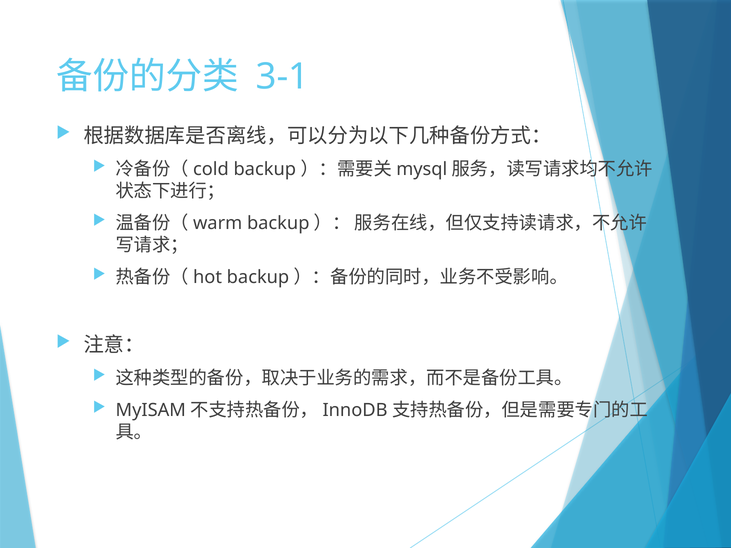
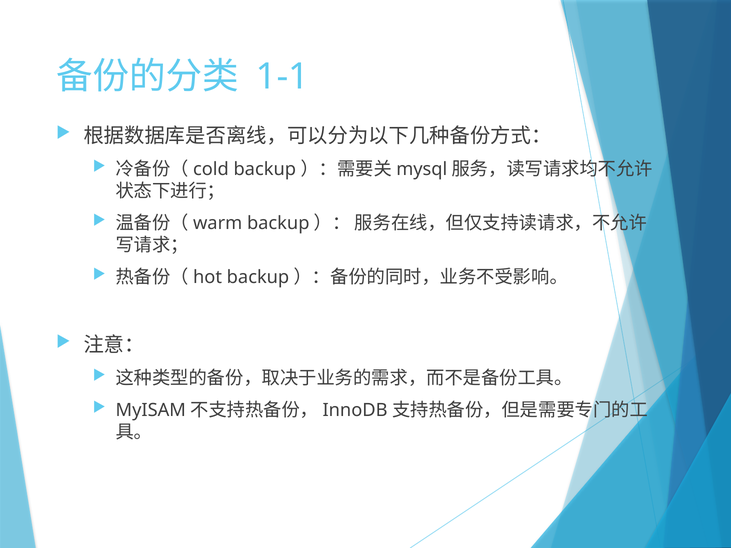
3-1: 3-1 -> 1-1 (282, 77)
